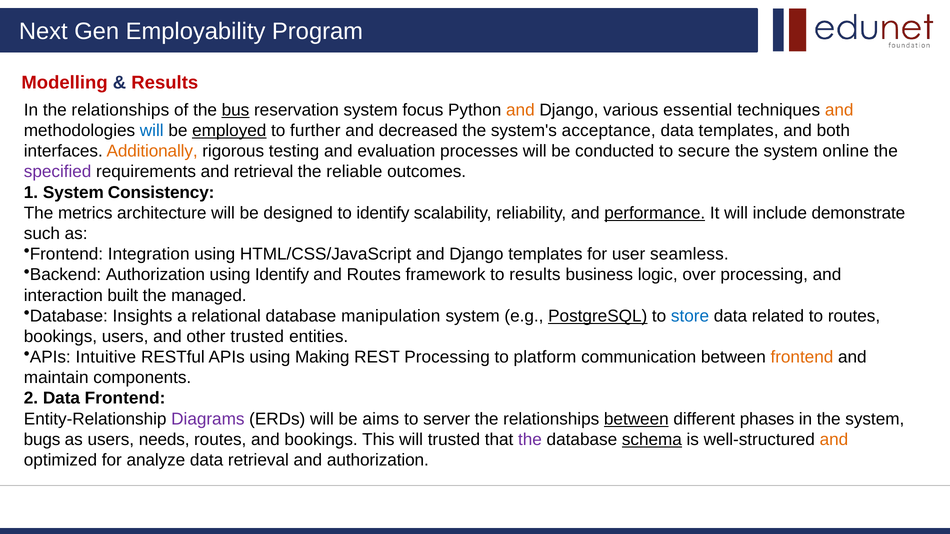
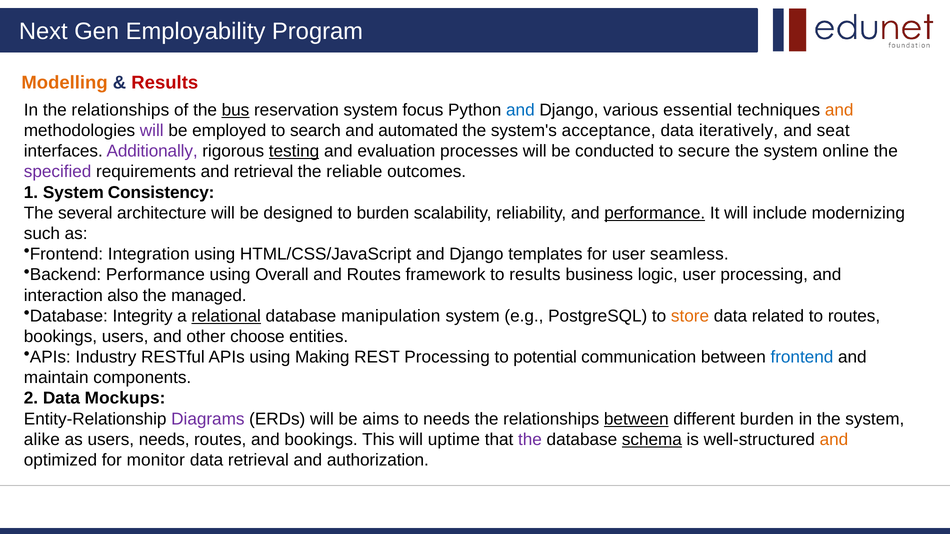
Modelling colour: red -> orange (65, 83)
and colour: orange -> blue (520, 110)
will colour: blue -> purple (152, 131)
employed underline: present -> none (229, 131)
further: further -> search (315, 131)
decreased: decreased -> automated (418, 131)
data templates: templates -> iteratively (739, 131)
both: both -> seat (833, 131)
Additionally colour: orange -> purple (152, 151)
testing underline: none -> present (294, 151)
metrics: metrics -> several (85, 213)
to identify: identify -> burden (383, 213)
demonstrate: demonstrate -> modernizing (858, 213)
Backend Authorization: Authorization -> Performance (155, 275)
using Identify: Identify -> Overall (282, 275)
logic over: over -> user (699, 275)
built: built -> also (123, 296)
Insights: Insights -> Integrity (143, 316)
relational underline: none -> present (226, 316)
PostgreSQL underline: present -> none (598, 316)
store colour: blue -> orange (690, 316)
other trusted: trusted -> choose (257, 337)
Intuitive: Intuitive -> Industry (106, 357)
platform: platform -> potential (545, 357)
frontend colour: orange -> blue (802, 357)
Data Frontend: Frontend -> Mockups (125, 399)
to server: server -> needs (447, 419)
different phases: phases -> burden (767, 419)
bugs: bugs -> alike (42, 440)
will trusted: trusted -> uptime (454, 440)
analyze: analyze -> monitor (156, 460)
